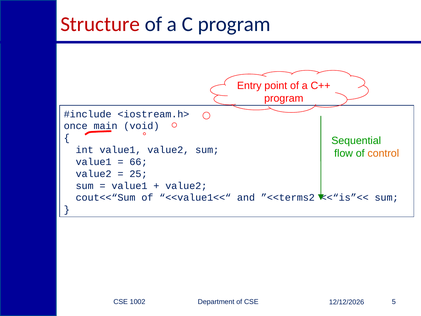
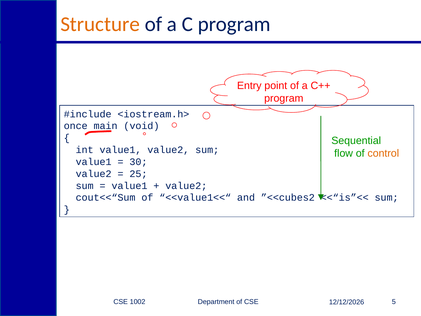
Structure colour: red -> orange (100, 24)
66: 66 -> 30 (138, 162)
”<<terms2: ”<<terms2 -> ”<<cubes2 (288, 198)
